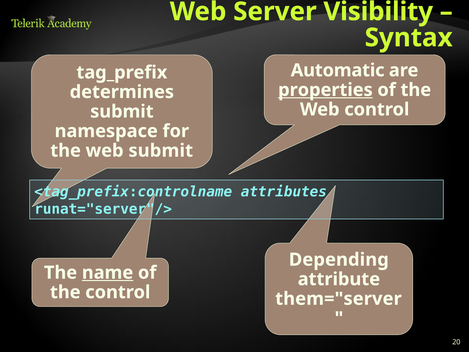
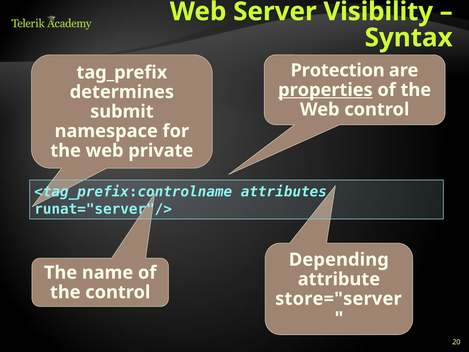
Automatic: Automatic -> Protection (338, 70)
web submit: submit -> private (161, 151)
name underline: present -> none (108, 272)
them="server: them="server -> store="server (338, 299)
